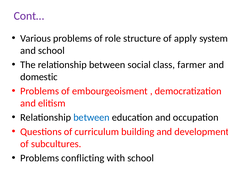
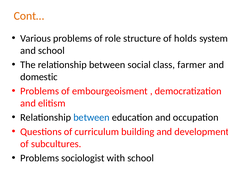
Cont… colour: purple -> orange (29, 16)
apply: apply -> holds (185, 38)
conflicting: conflicting -> sociologist (83, 158)
